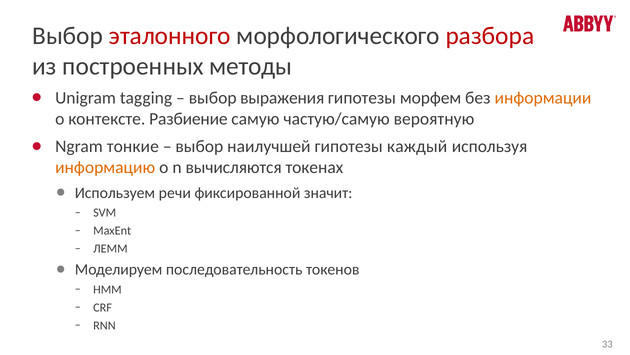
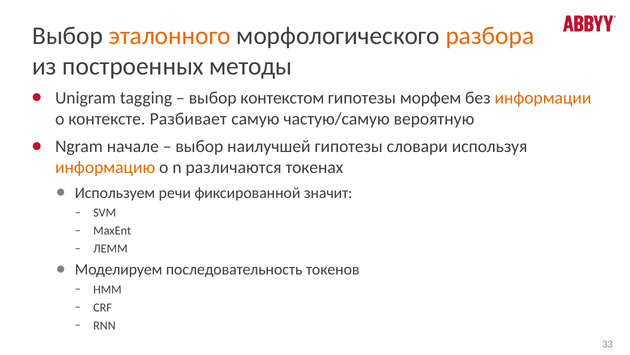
эталонного colour: red -> orange (170, 36)
разбора colour: red -> orange (490, 36)
выражения: выражения -> контекстом (282, 98)
Разбиение: Разбиение -> Разбивает (188, 119)
тонкие: тонкие -> начале (133, 146)
каждый: каждый -> словари (417, 146)
вычисляются: вычисляются -> различаются (234, 167)
